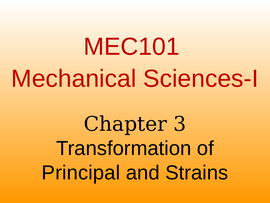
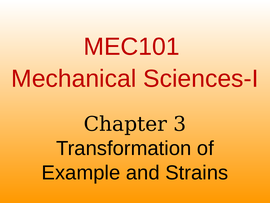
Principal: Principal -> Example (81, 172)
